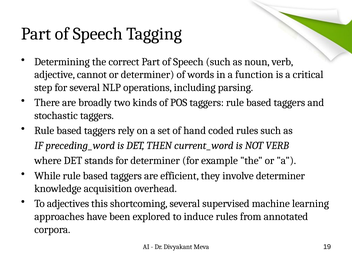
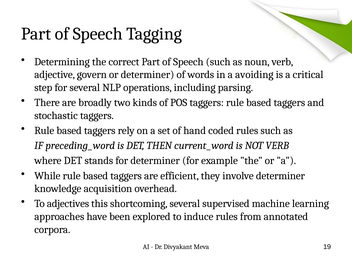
cannot: cannot -> govern (92, 75)
function: function -> avoiding (254, 75)
